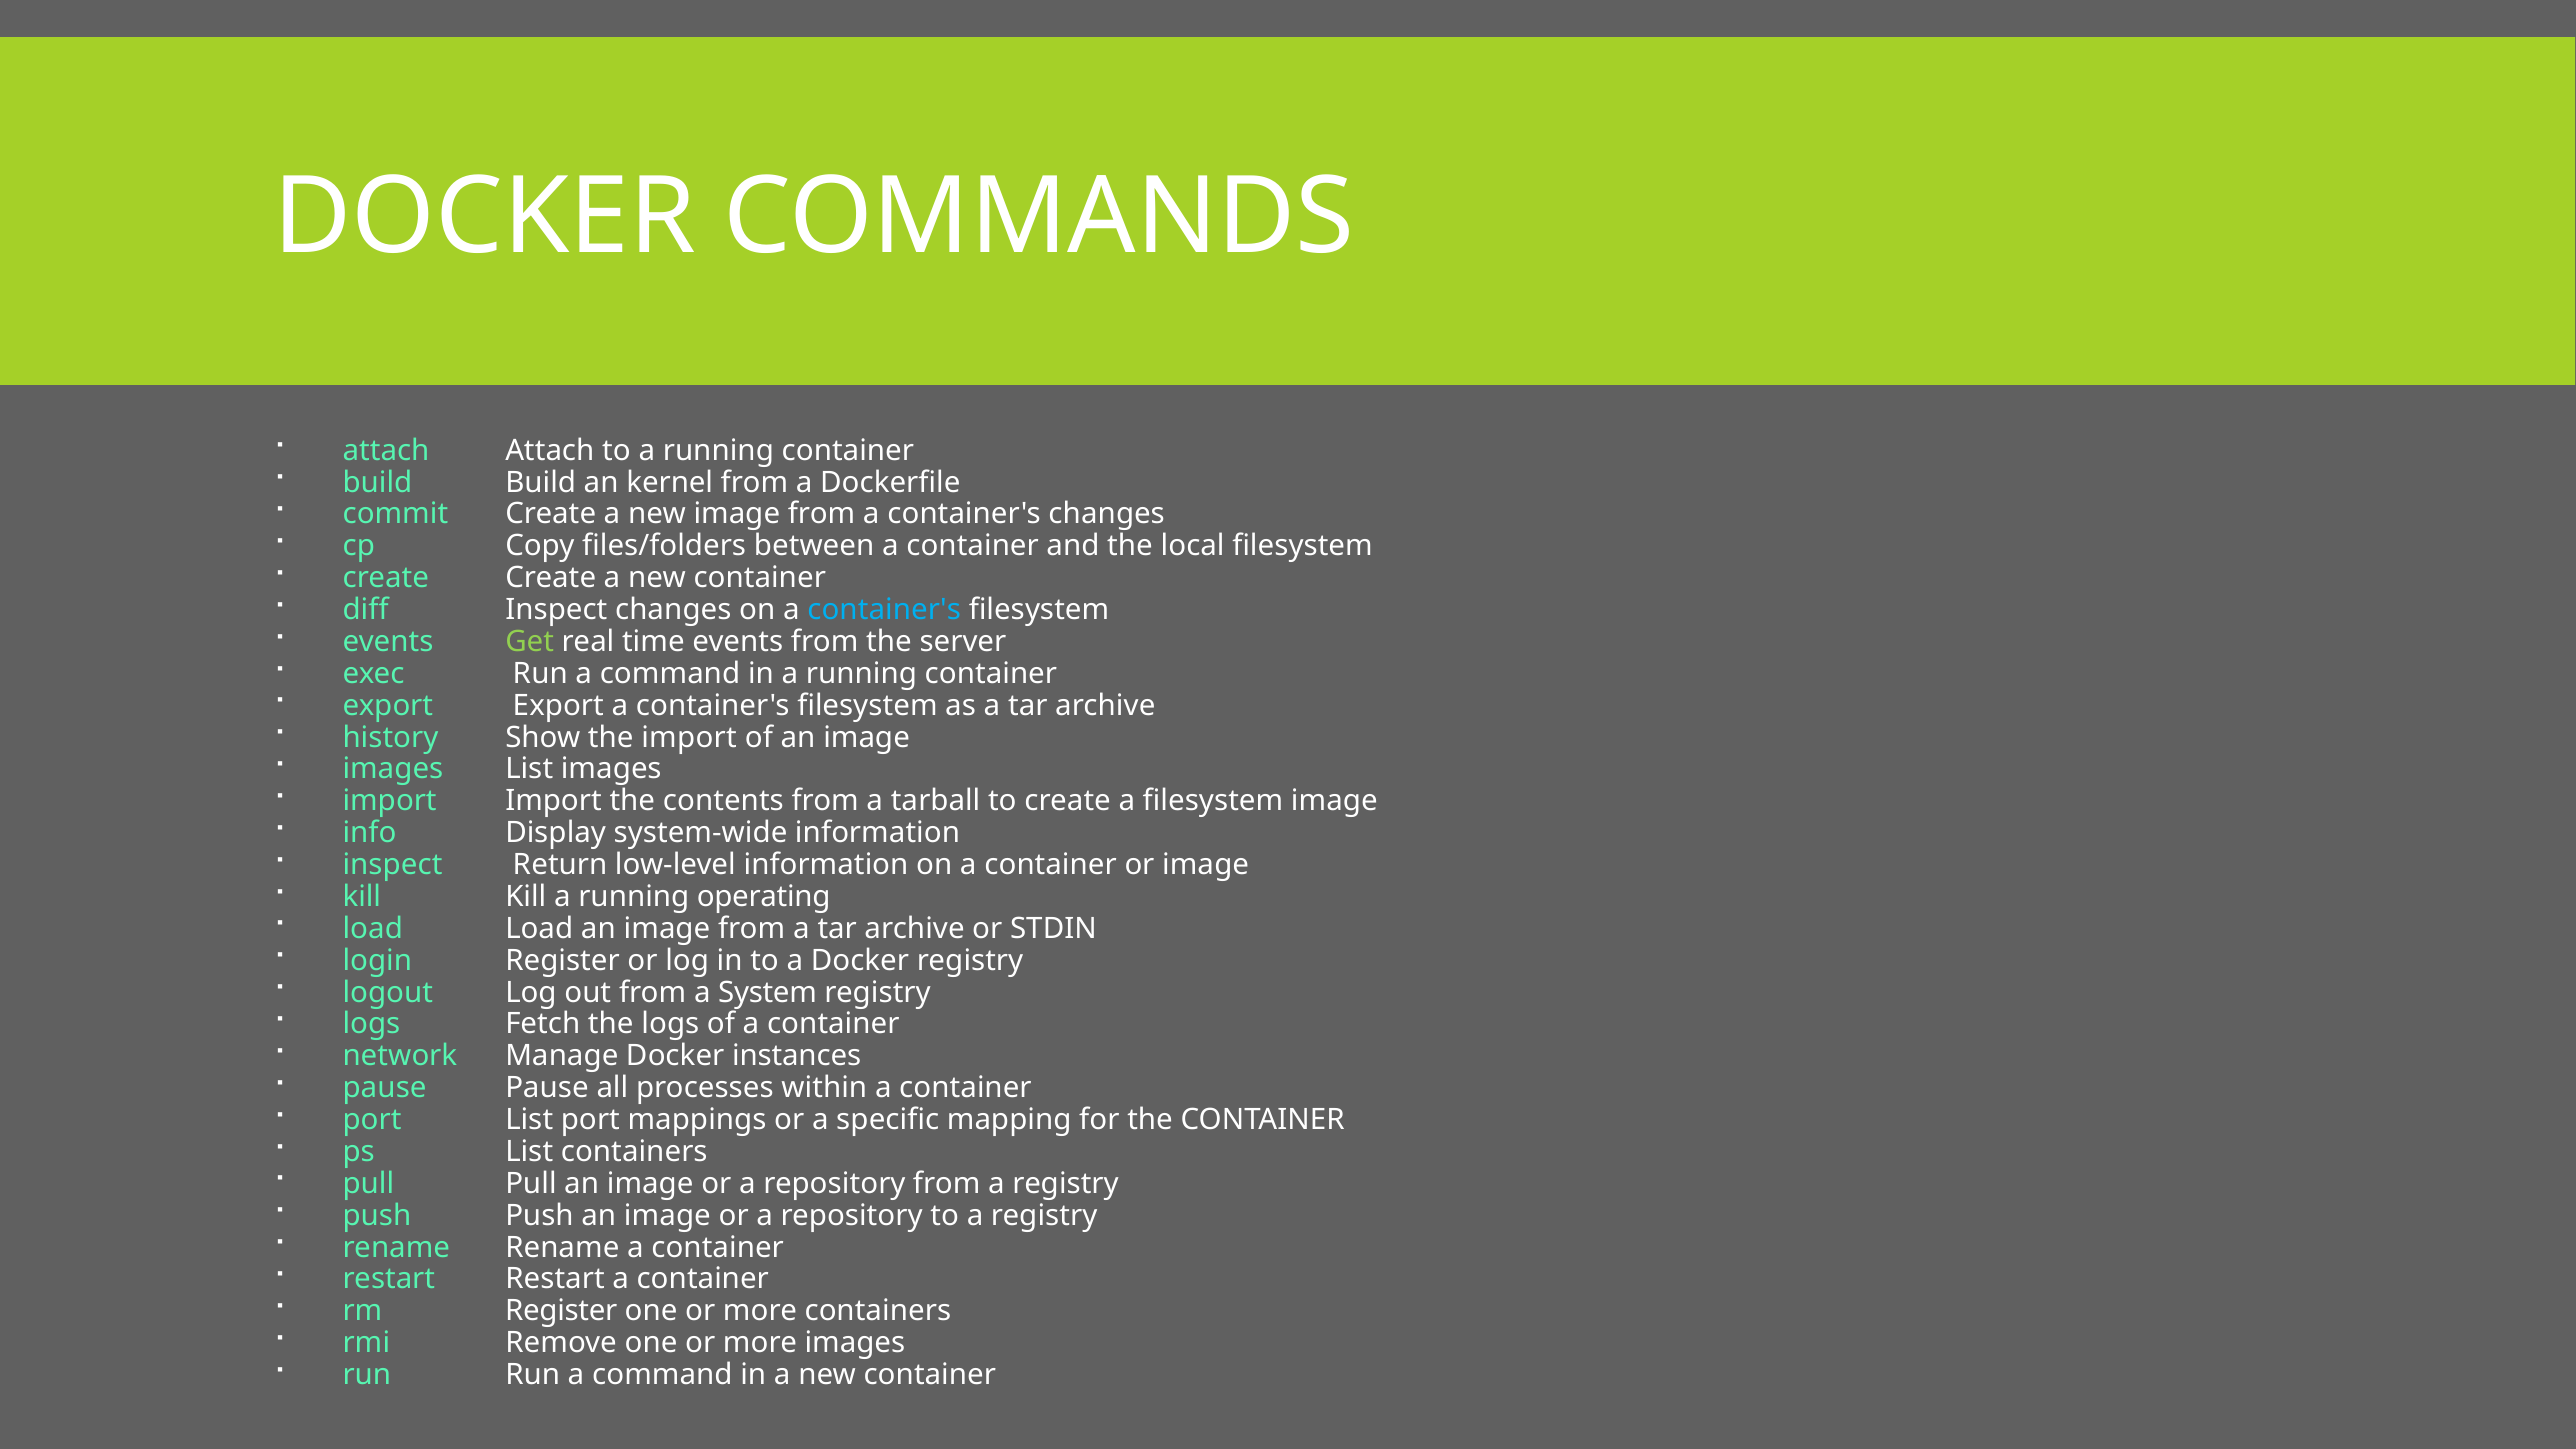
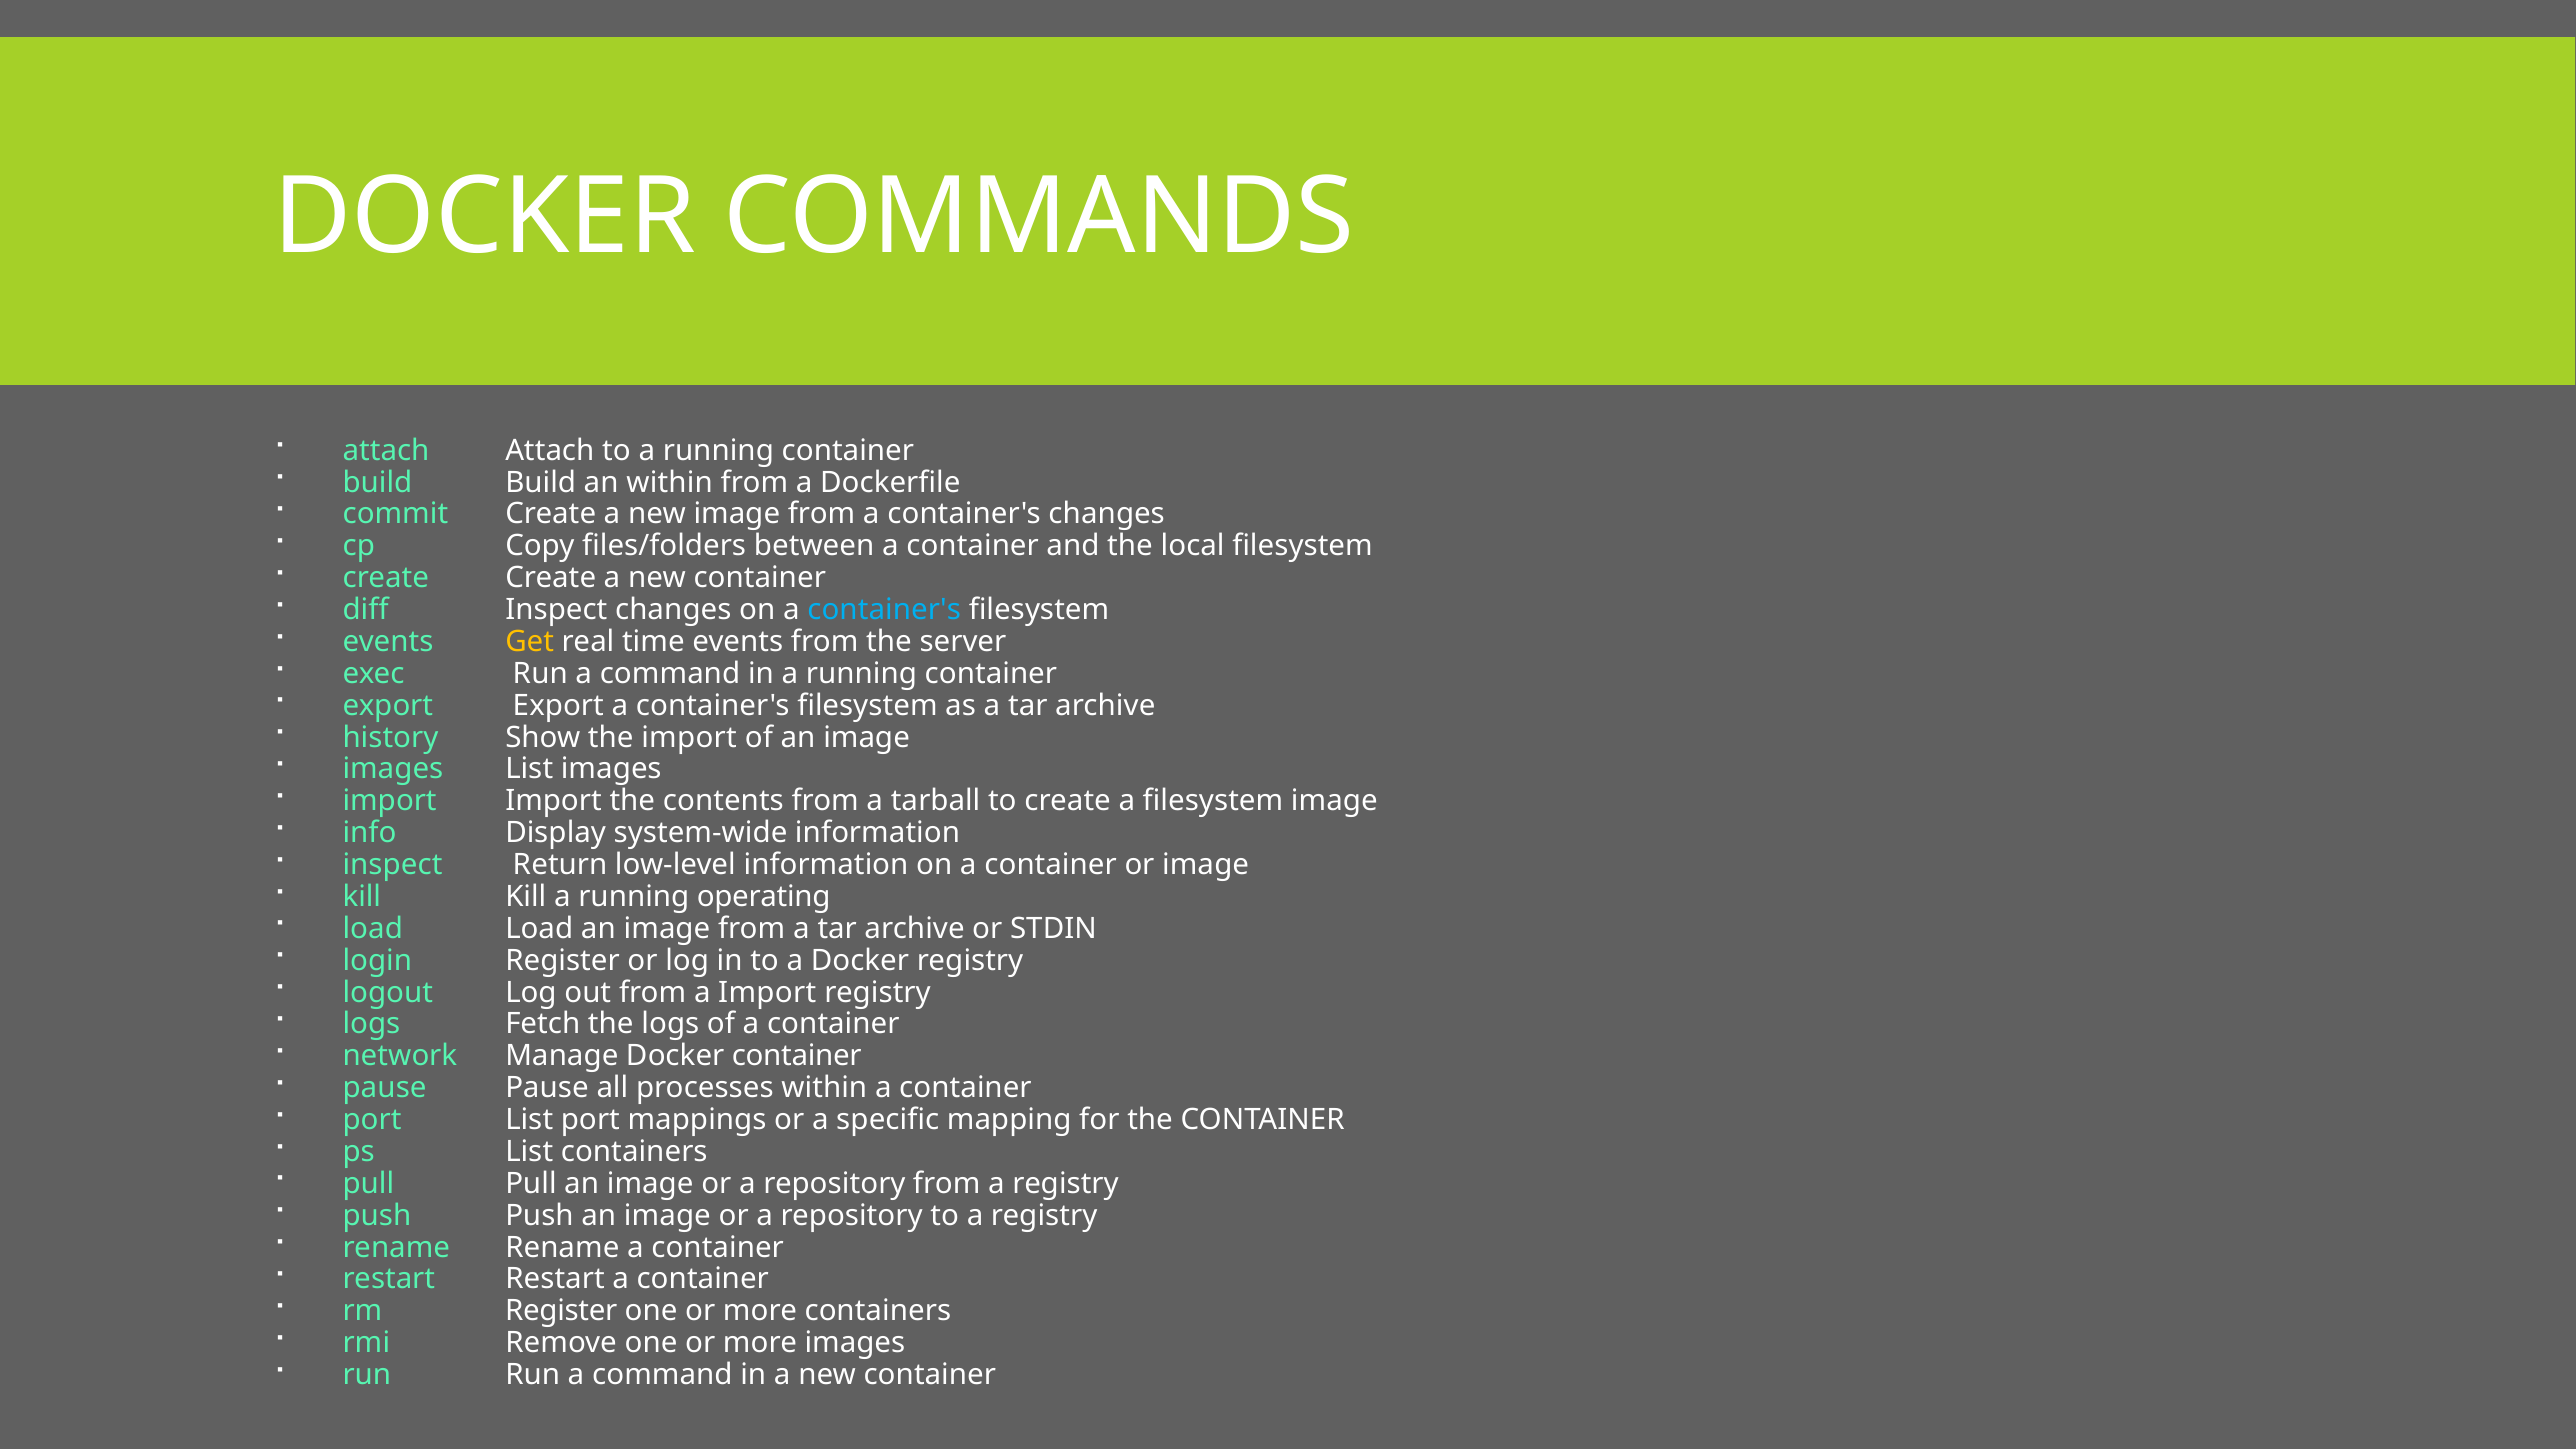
an kernel: kernel -> within (670, 482)
Get colour: light green -> yellow (530, 642)
a System: System -> Import (767, 992)
Docker instances: instances -> container (797, 1056)
